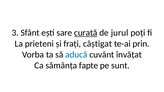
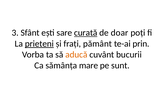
jurul: jurul -> doar (120, 33)
prieteni underline: none -> present (39, 44)
câștigat: câștigat -> pământ (97, 44)
aducă colour: blue -> orange (76, 55)
învățat: învățat -> bucurii (129, 55)
fapte: fapte -> mare (89, 66)
